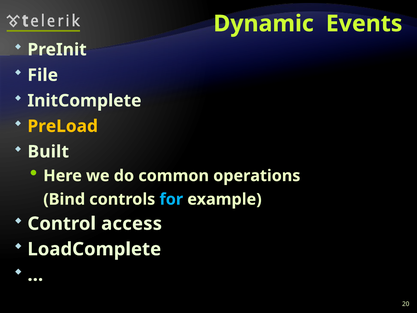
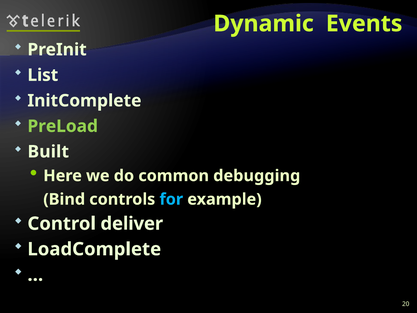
File: File -> List (43, 75)
PreLoad colour: yellow -> light green (63, 126)
operations: operations -> debugging (257, 176)
access: access -> deliver (132, 223)
